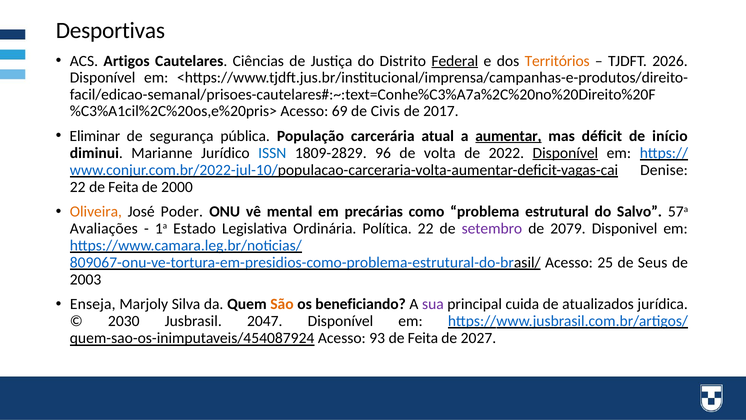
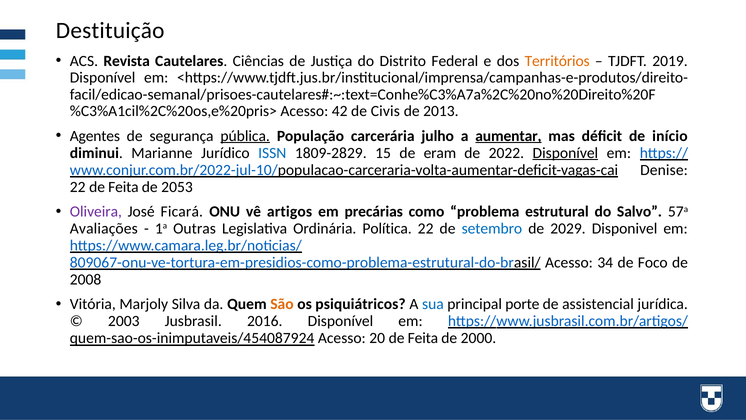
Desportivas: Desportivas -> Destituição (110, 30)
Artigos: Artigos -> Revista (127, 61)
Federal underline: present -> none (455, 61)
2026: 2026 -> 2019 (670, 61)
69: 69 -> 42 (340, 111)
2017: 2017 -> 2013 (441, 111)
Eliminar: Eliminar -> Agentes (95, 136)
pública underline: none -> present (245, 136)
atual: atual -> julho (438, 136)
96: 96 -> 15 (383, 153)
volta: volta -> eram (440, 153)
2000: 2000 -> 2053 (177, 187)
Oliveira colour: orange -> purple (96, 211)
Poder: Poder -> Ficará (182, 211)
mental: mental -> artigos (290, 211)
Estado: Estado -> Outras (195, 228)
setembro colour: purple -> blue (492, 228)
2079: 2079 -> 2029 (568, 228)
25: 25 -> 34 (605, 262)
Seus: Seus -> Foco (653, 262)
2003: 2003 -> 2008 (86, 279)
Enseja: Enseja -> Vitória (93, 304)
beneficiando: beneficiando -> psiquiátricos (361, 304)
sua colour: purple -> blue (433, 304)
cuida: cuida -> porte (522, 304)
atualizados: atualizados -> assistencial (598, 304)
2030: 2030 -> 2003 (124, 321)
2047: 2047 -> 2016 (265, 321)
93: 93 -> 20 (377, 338)
2027: 2027 -> 2000 (478, 338)
